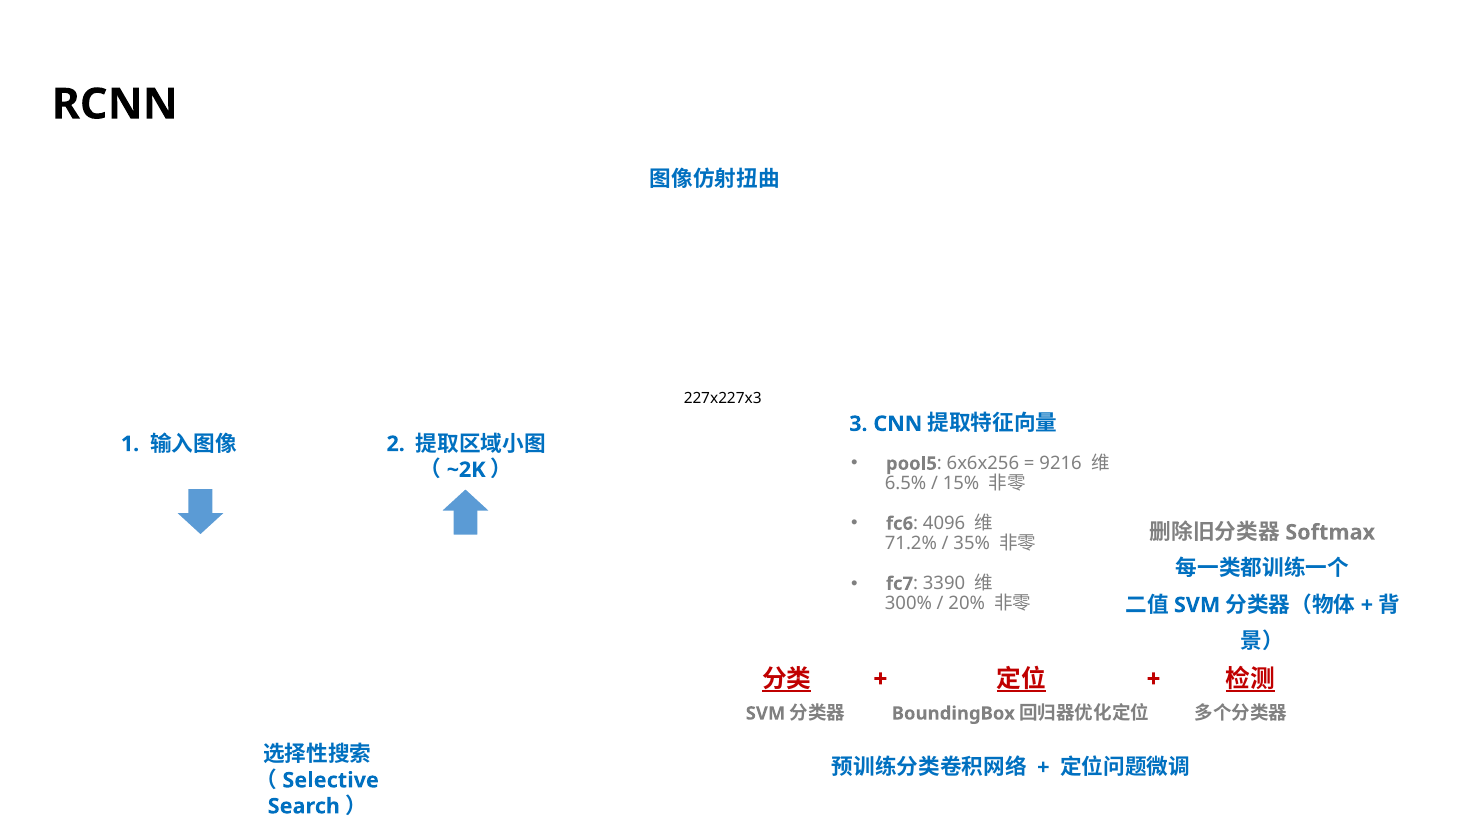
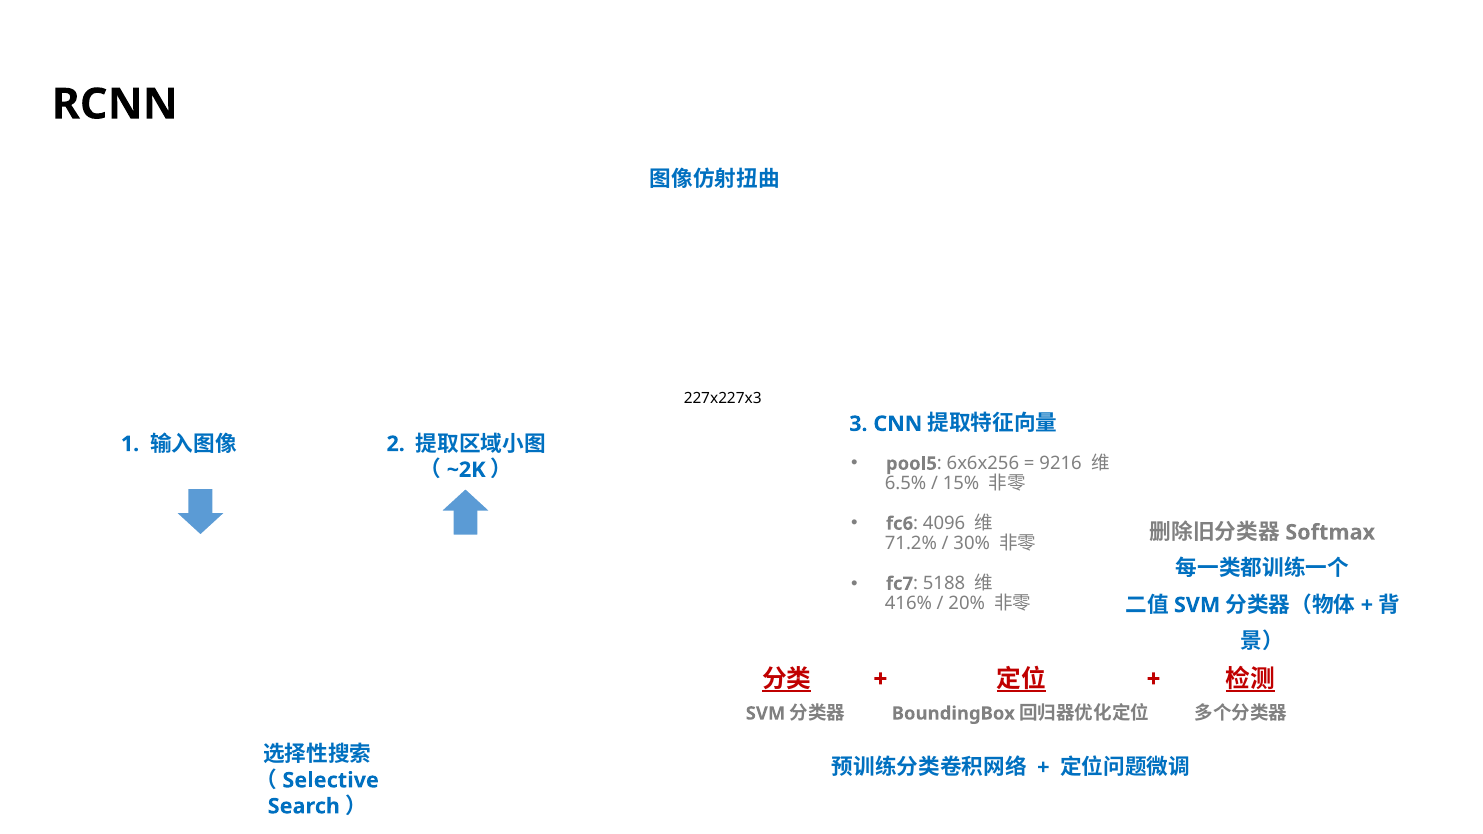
35%: 35% -> 30% (972, 544)
3390: 3390 -> 5188 (944, 584)
300%: 300% -> 416% (908, 604)
